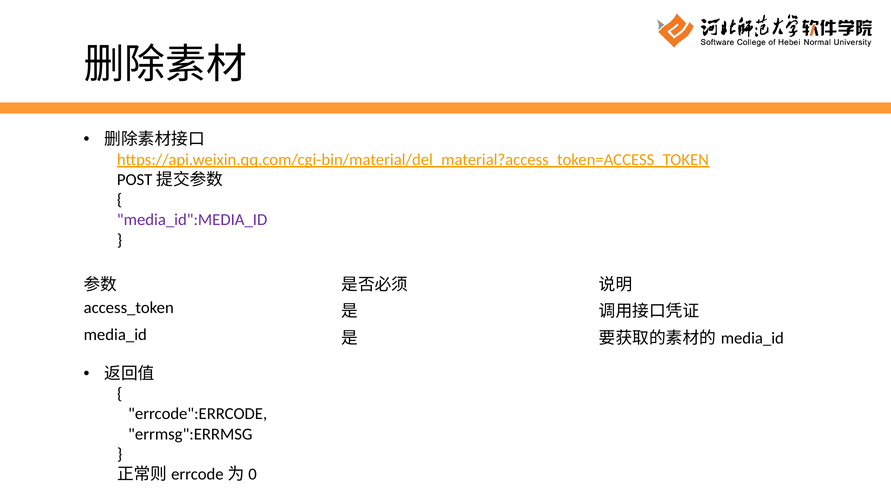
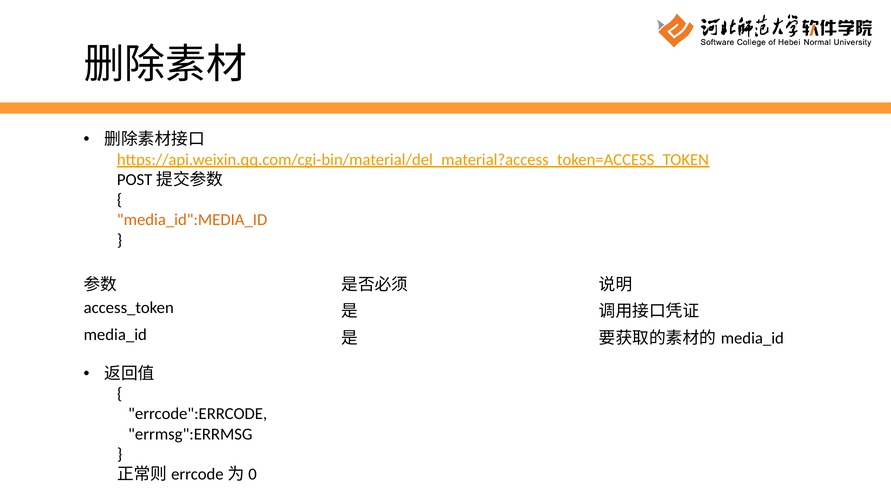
media_id":MEDIA_ID colour: purple -> orange (192, 220)
